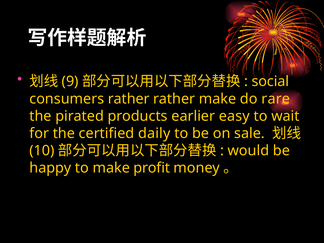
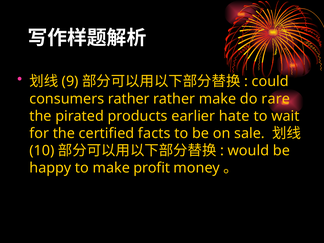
social: social -> could (270, 81)
easy: easy -> hate (234, 116)
daily: daily -> facts (154, 133)
